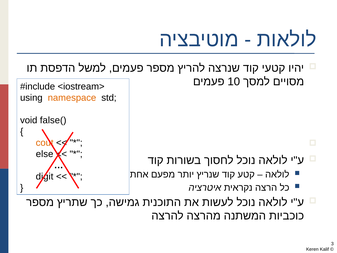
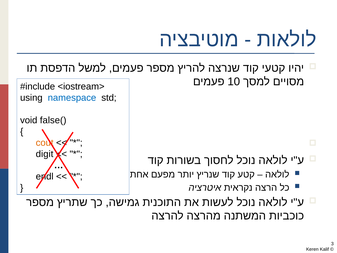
namespace colour: orange -> blue (72, 98)
else: else -> digit (45, 154)
digit: digit -> endl (45, 176)
